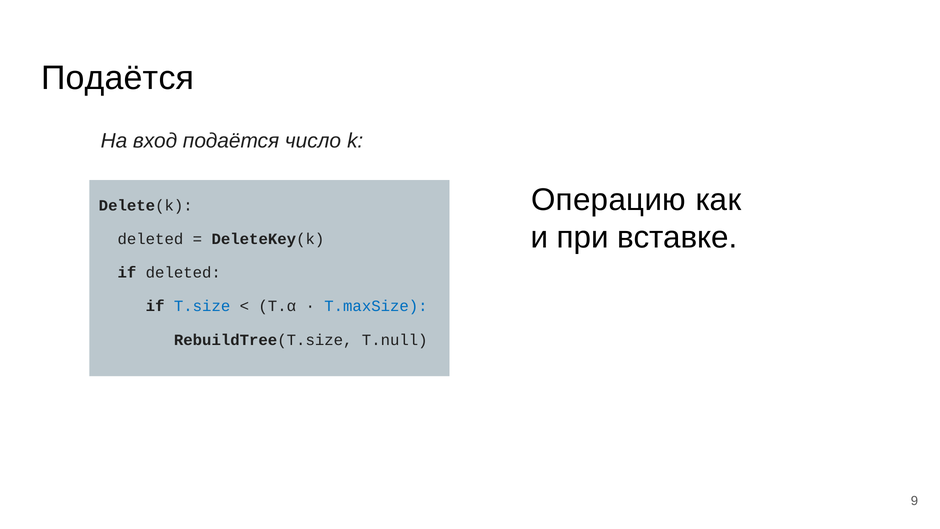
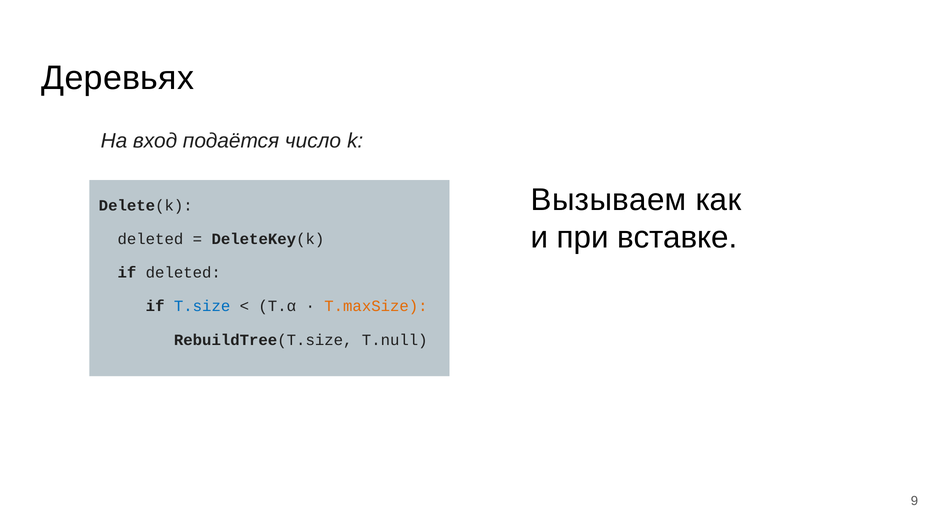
Подаётся: Подаётся -> Деревьях (118, 78)
Операцию: Операцию -> Вызываем (609, 200)
T.maxSize colour: blue -> orange (376, 306)
